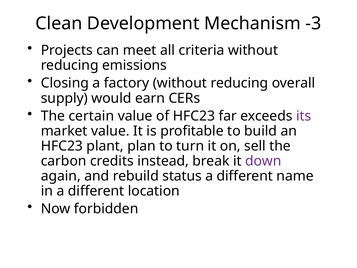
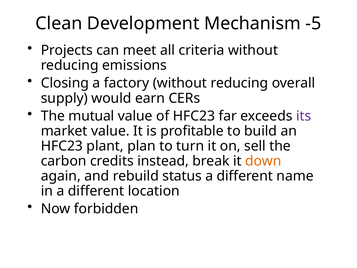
-3: -3 -> -5 (313, 24)
certain: certain -> mutual (91, 116)
down colour: purple -> orange (263, 161)
